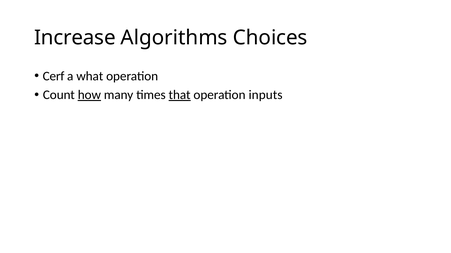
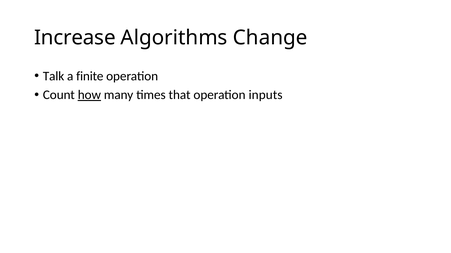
Choices: Choices -> Change (270, 38)
Cerf: Cerf -> Talk (54, 76)
what: what -> finite (90, 76)
that underline: present -> none (180, 95)
